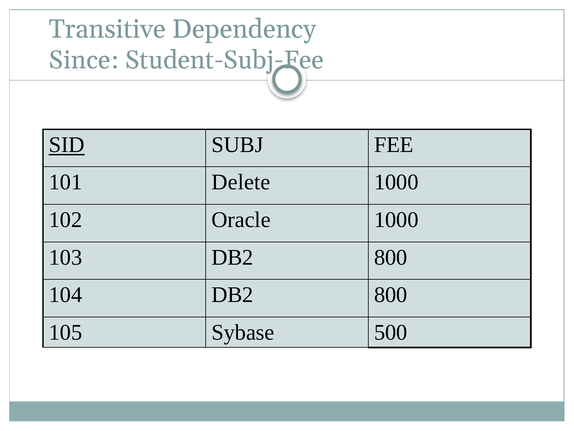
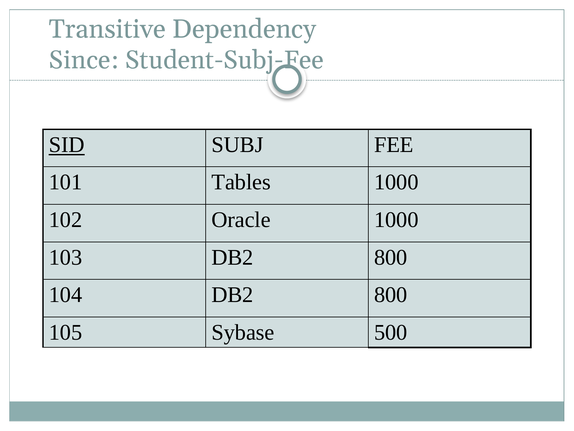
Delete: Delete -> Tables (241, 182)
